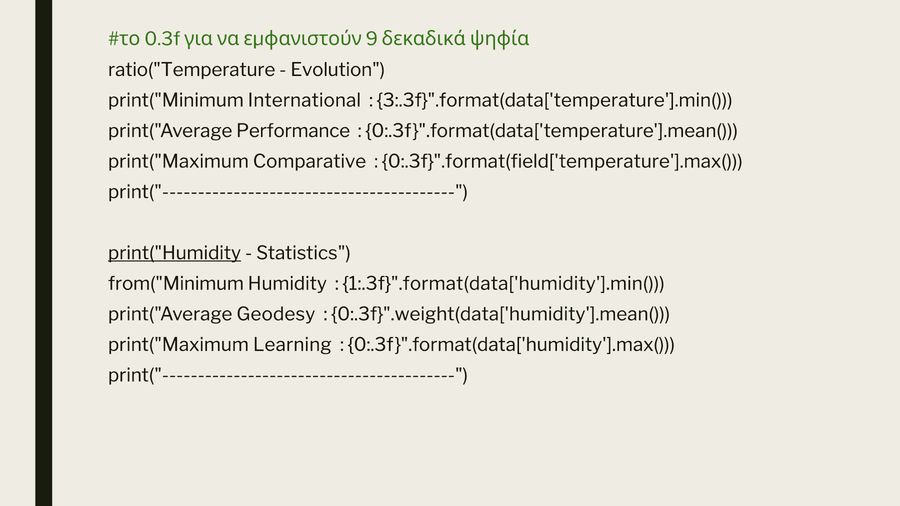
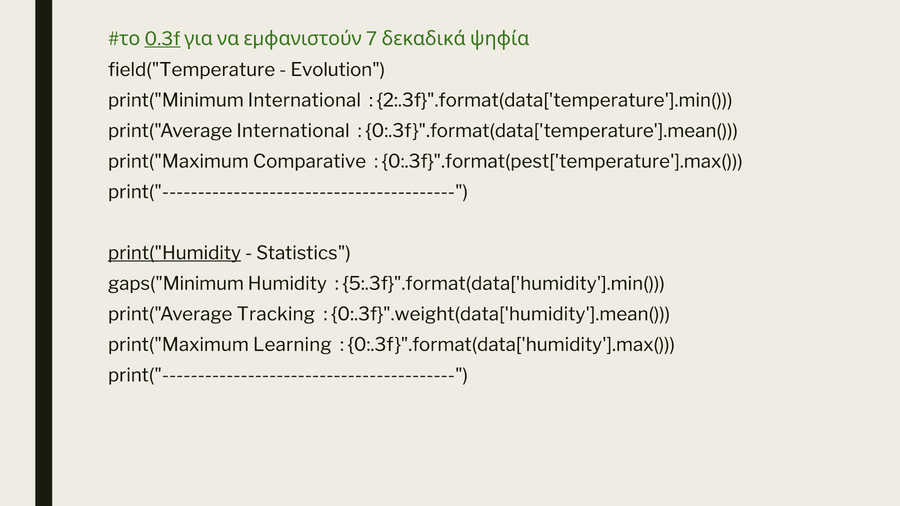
0.3f underline: none -> present (162, 39)
9: 9 -> 7 (372, 39)
ratio("Temperature: ratio("Temperature -> field("Temperature (192, 70)
3:.3f}".format(data['temperature'].min(: 3:.3f}".format(data['temperature'].min( -> 2:.3f}".format(data['temperature'].min( (555, 100)
print("Average Performance: Performance -> International (293, 131)
0:.3f}".format(field['temperature'].max(: 0:.3f}".format(field['temperature'].max( -> 0:.3f}".format(pest['temperature'].max( (562, 162)
from("Minimum: from("Minimum -> gaps("Minimum (176, 284)
1:.3f}".format(data['humidity'].min(: 1:.3f}".format(data['humidity'].min( -> 5:.3f}".format(data['humidity'].min( (504, 284)
Geodesy: Geodesy -> Tracking (276, 314)
